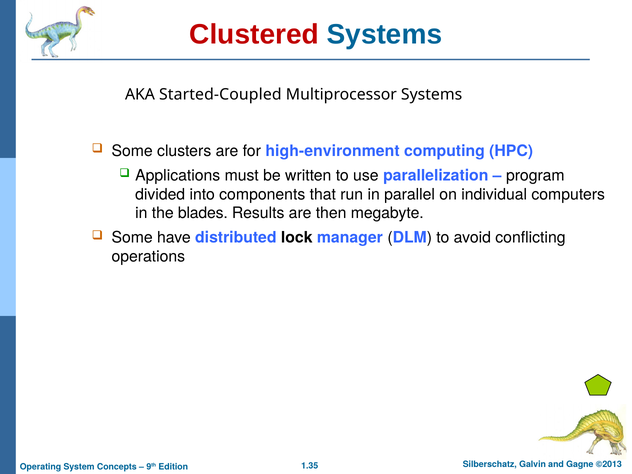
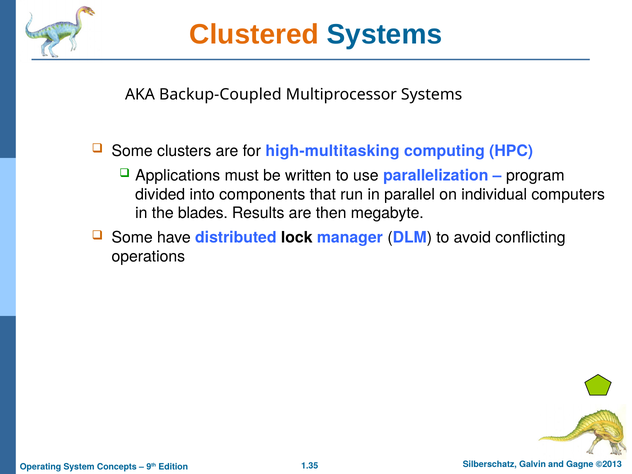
Clustered colour: red -> orange (254, 34)
Started-Coupled: Started-Coupled -> Backup-Coupled (220, 95)
high-environment: high-environment -> high-multitasking (332, 151)
